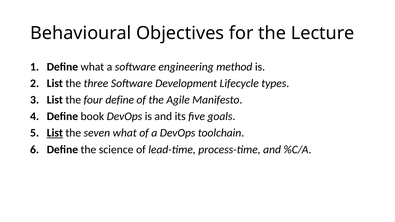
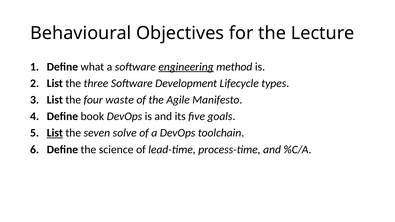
engineering underline: none -> present (186, 67)
four define: define -> waste (120, 100)
seven what: what -> solve (125, 133)
